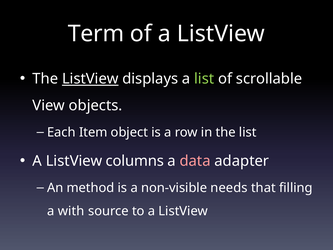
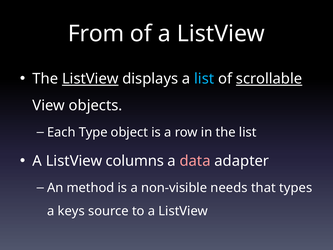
Term: Term -> From (96, 34)
list colour: light green -> light blue (204, 79)
scrollable underline: none -> present (269, 79)
Item: Item -> Type (93, 132)
filling: filling -> types (296, 188)
with: with -> keys (71, 211)
